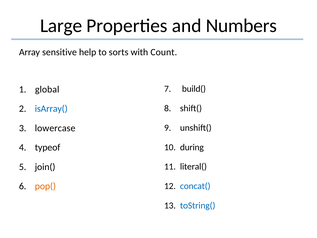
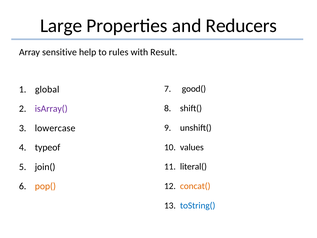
Numbers: Numbers -> Reducers (241, 26)
sorts: sorts -> rules (119, 52)
Count: Count -> Result (164, 52)
build(: build( -> good( (194, 89)
isArray( colour: blue -> purple (51, 109)
during: during -> values (192, 147)
concat( colour: blue -> orange (195, 186)
